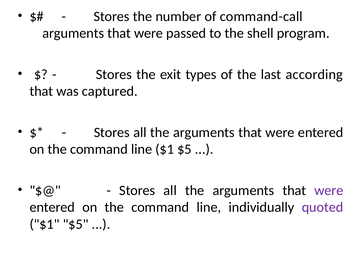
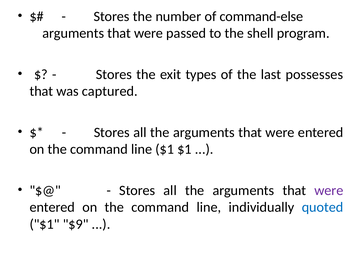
command-call: command-call -> command-else (261, 16)
according: according -> possesses (314, 75)
line $1 $5: $5 -> $1 (184, 150)
quoted colour: purple -> blue (323, 208)
$5: $5 -> $9 (76, 225)
